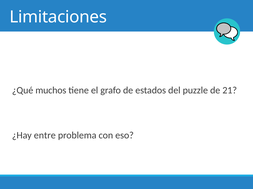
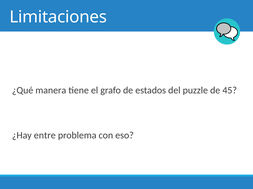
muchos: muchos -> manera (51, 91)
21: 21 -> 45 (230, 91)
